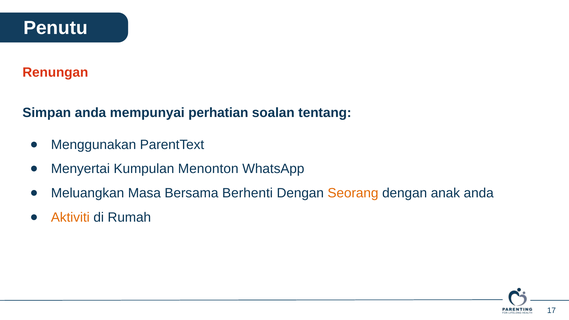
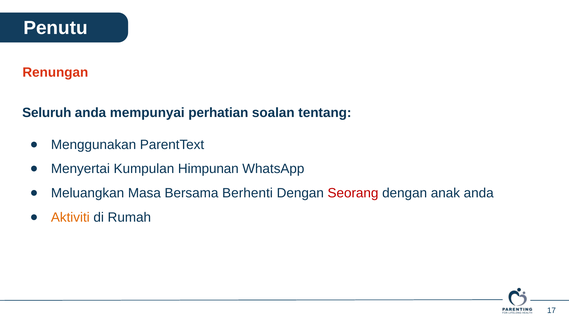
Simpan: Simpan -> Seluruh (47, 113)
Menonton: Menonton -> Himpunan (208, 169)
Seorang colour: orange -> red (353, 193)
